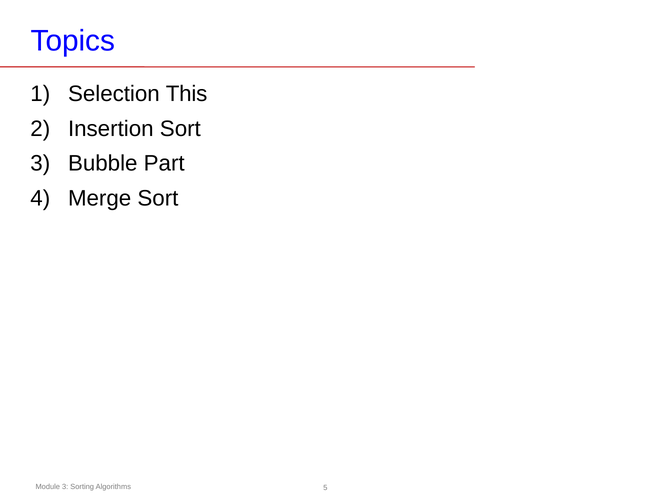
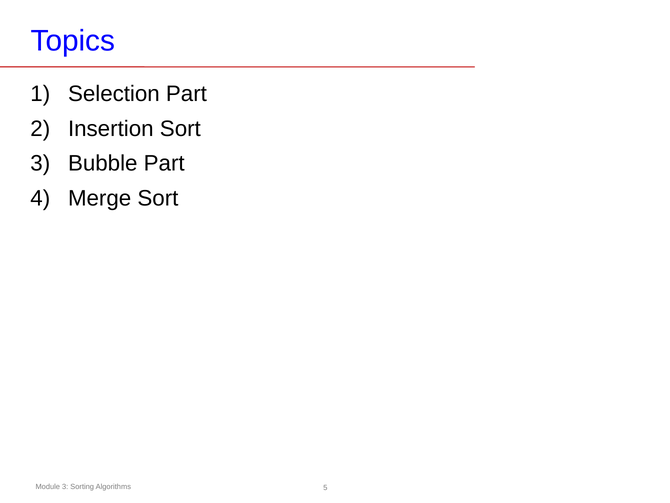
Selection This: This -> Part (186, 94)
